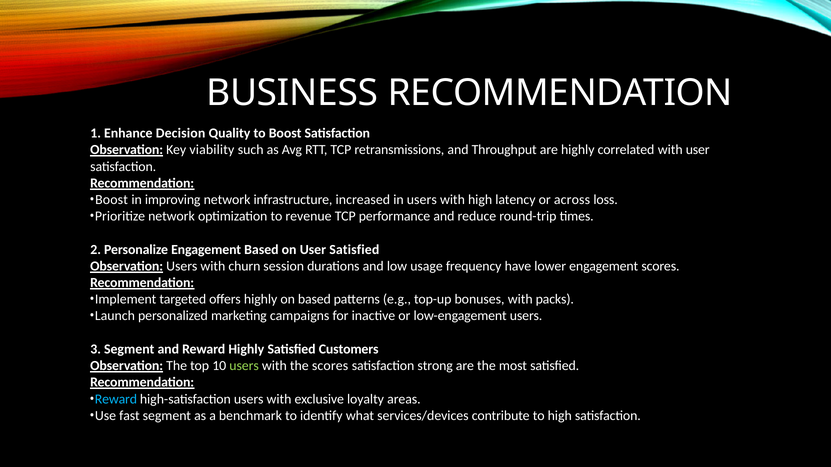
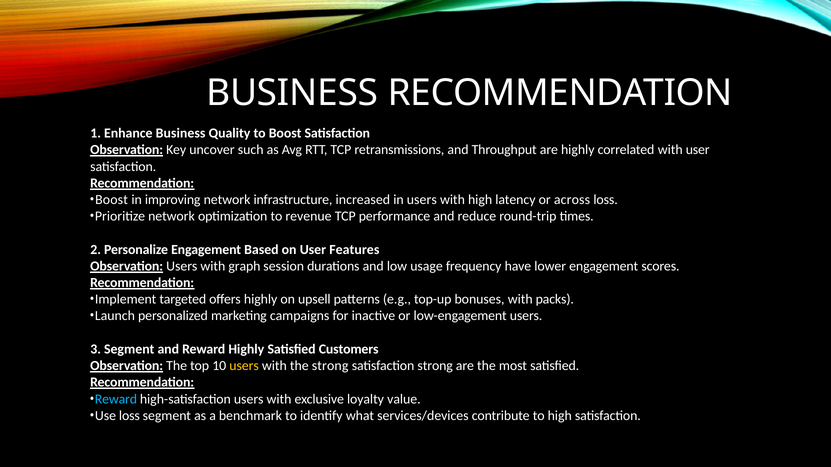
Decision: Decision -> Business (181, 133)
viability: viability -> uncover (212, 150)
User Satisfied: Satisfied -> Features (354, 250)
churn: churn -> graph (244, 266)
on based: based -> upsell (314, 300)
users colour: light green -> yellow (244, 366)
the scores: scores -> strong (330, 366)
areas: areas -> value (404, 399)
Use fast: fast -> loss (129, 416)
